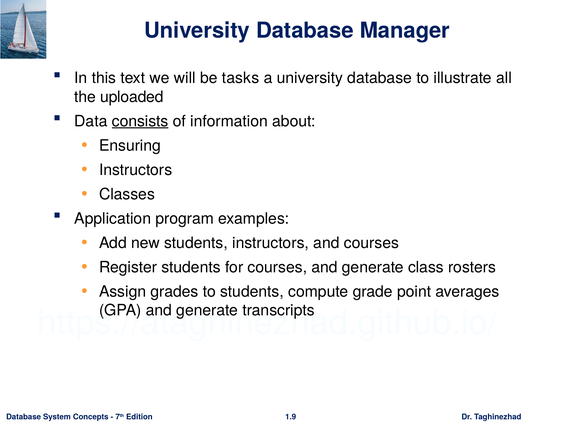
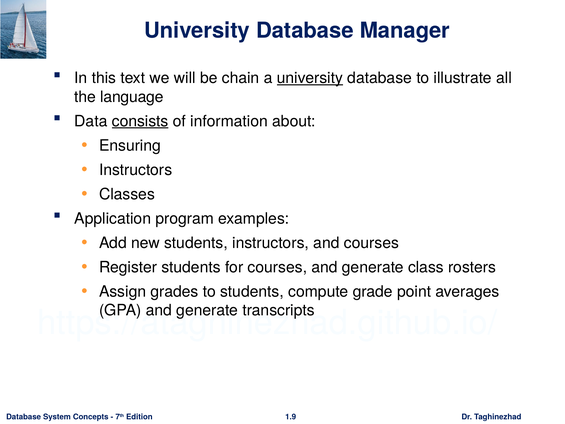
tasks: tasks -> chain (241, 78)
university underline: none -> present (310, 78)
uploaded: uploaded -> language (132, 97)
